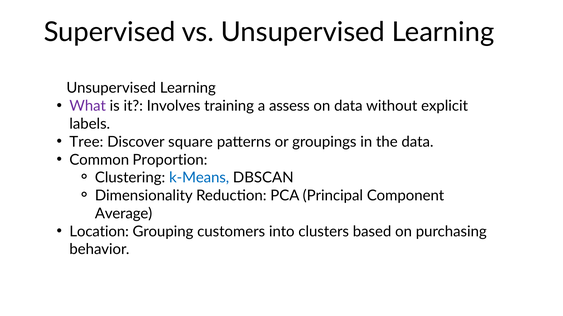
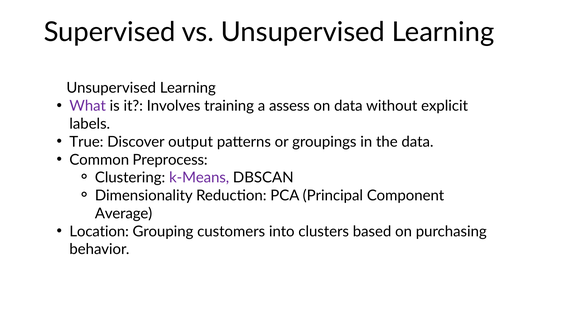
Tree: Tree -> True (86, 142)
square: square -> output (191, 142)
Proportion: Proportion -> Preprocess (170, 160)
k-Means colour: blue -> purple (199, 178)
